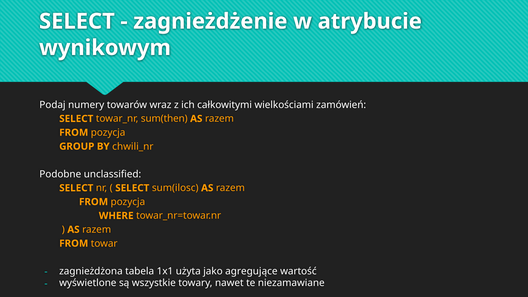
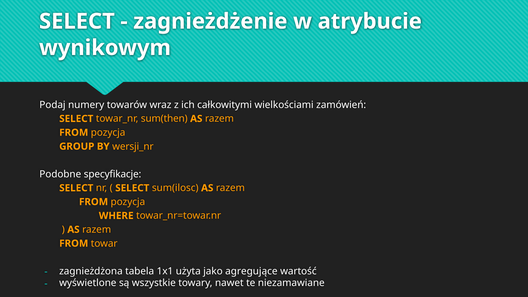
chwili_nr: chwili_nr -> wersji_nr (133, 146)
unclassified: unclassified -> specyfikacje (113, 174)
